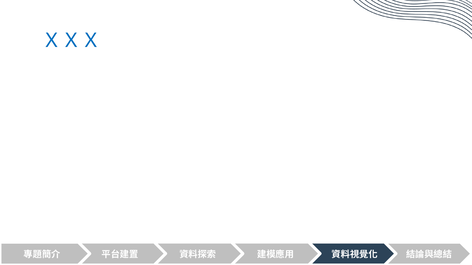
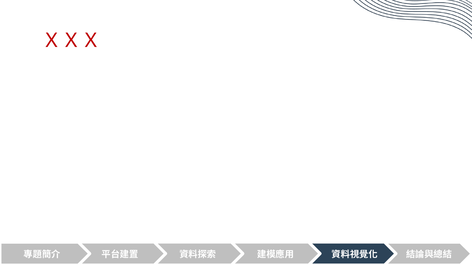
ＸＸＸ colour: blue -> red (71, 41)
